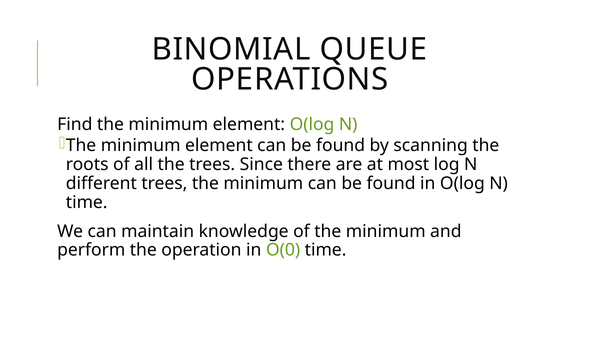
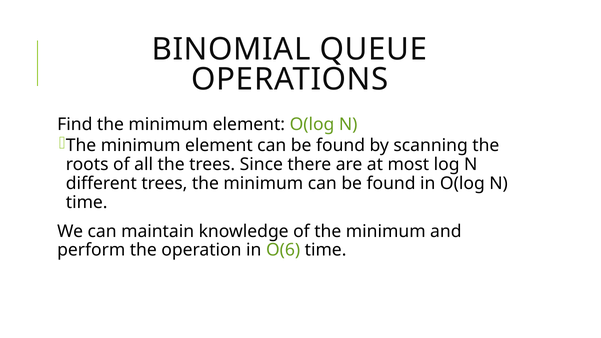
O(0: O(0 -> O(6 (283, 250)
